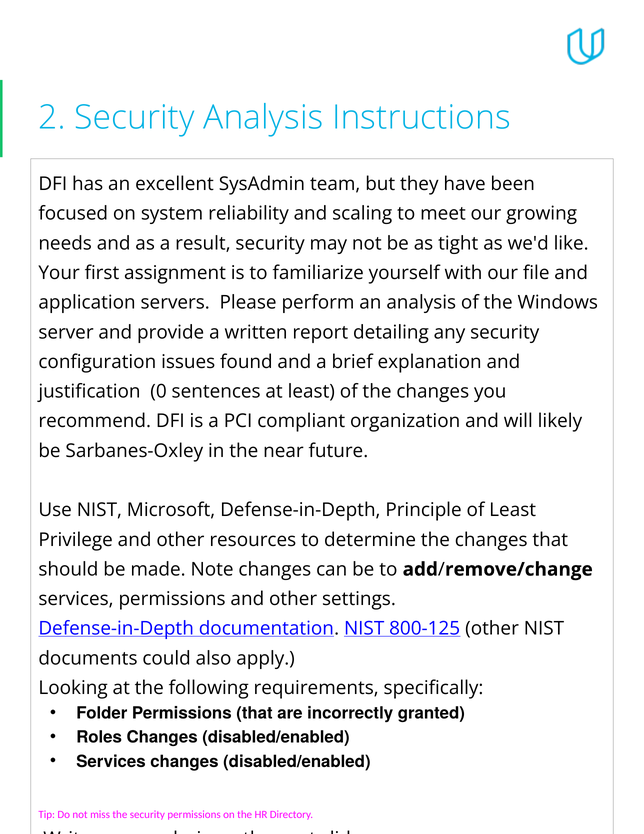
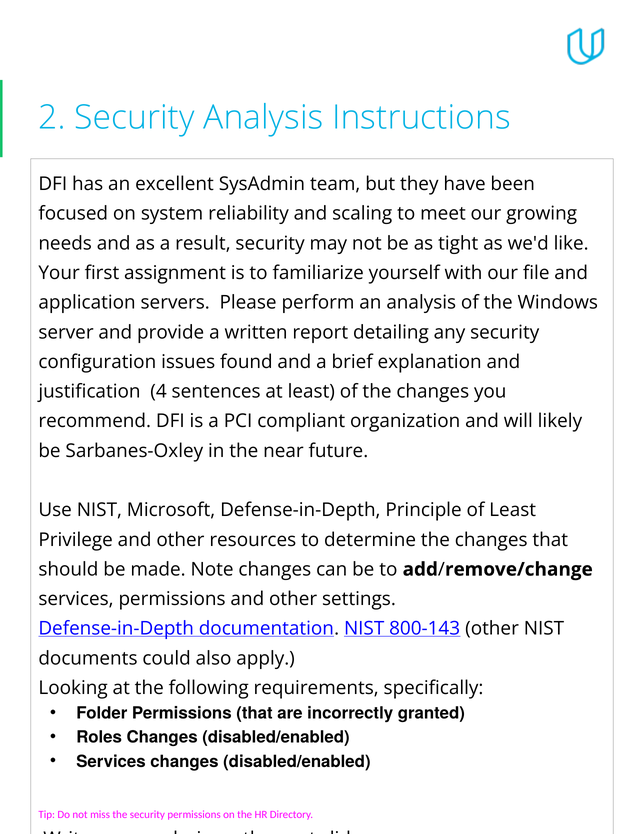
0: 0 -> 4 (159, 391)
800-125: 800-125 -> 800-143 (425, 628)
